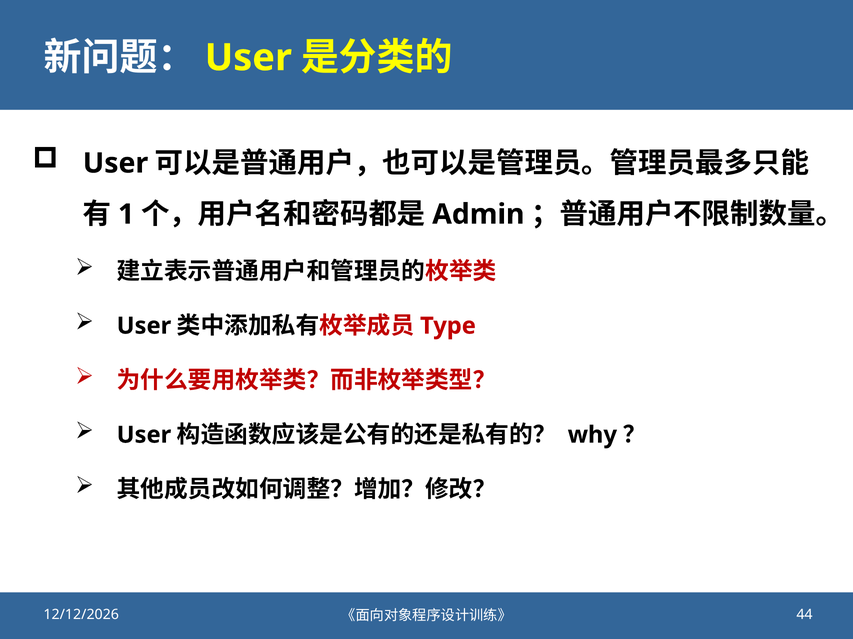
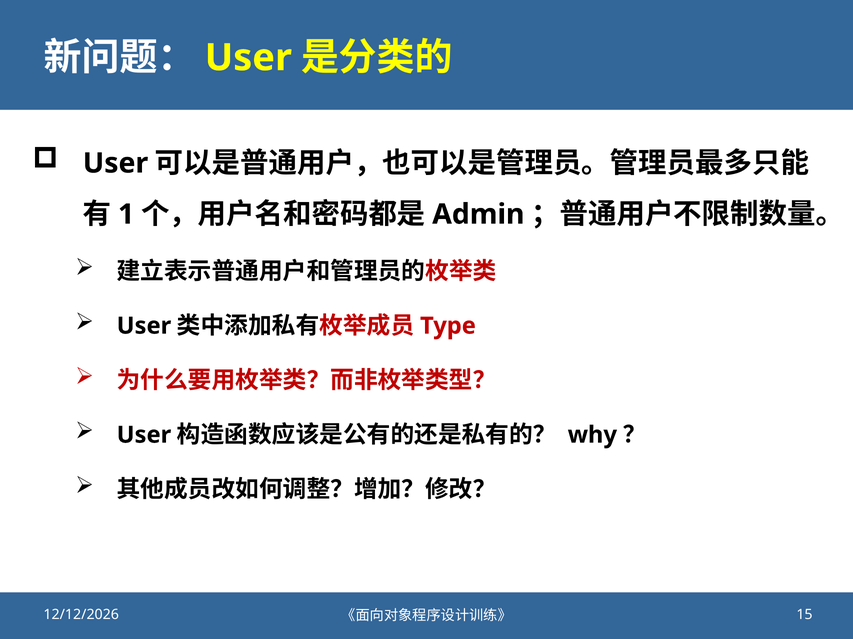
44: 44 -> 15 (804, 615)
